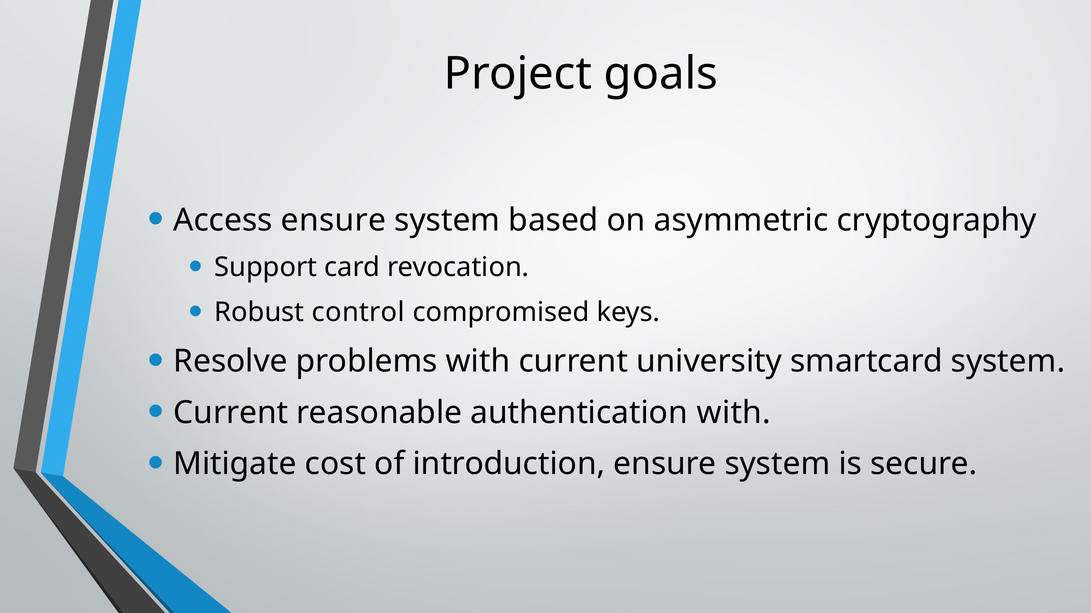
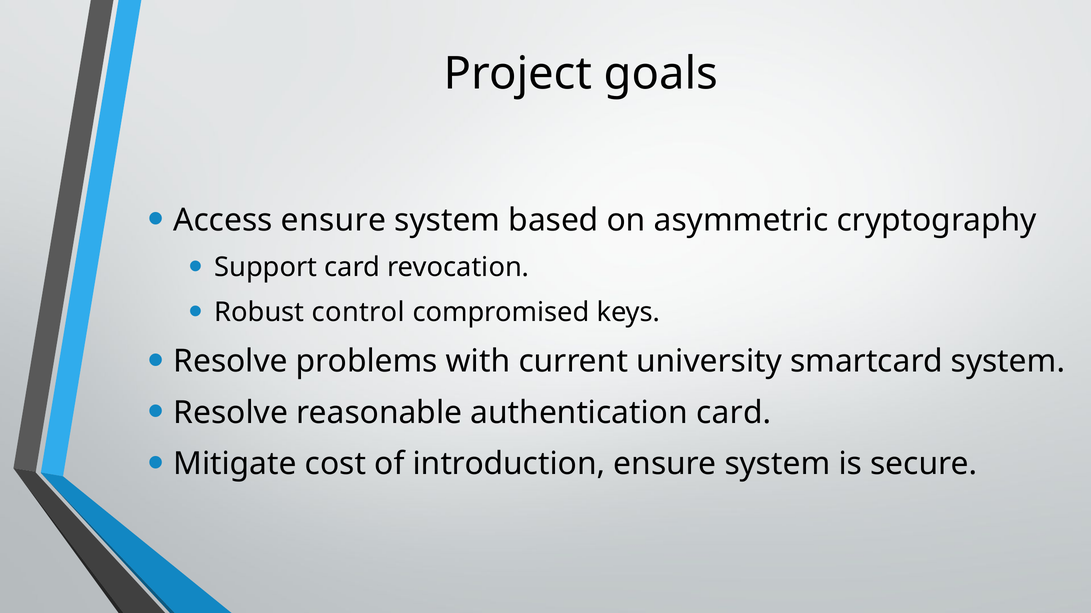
Current: Current -> Resolve (231, 413)
authentication with: with -> card (734, 413)
